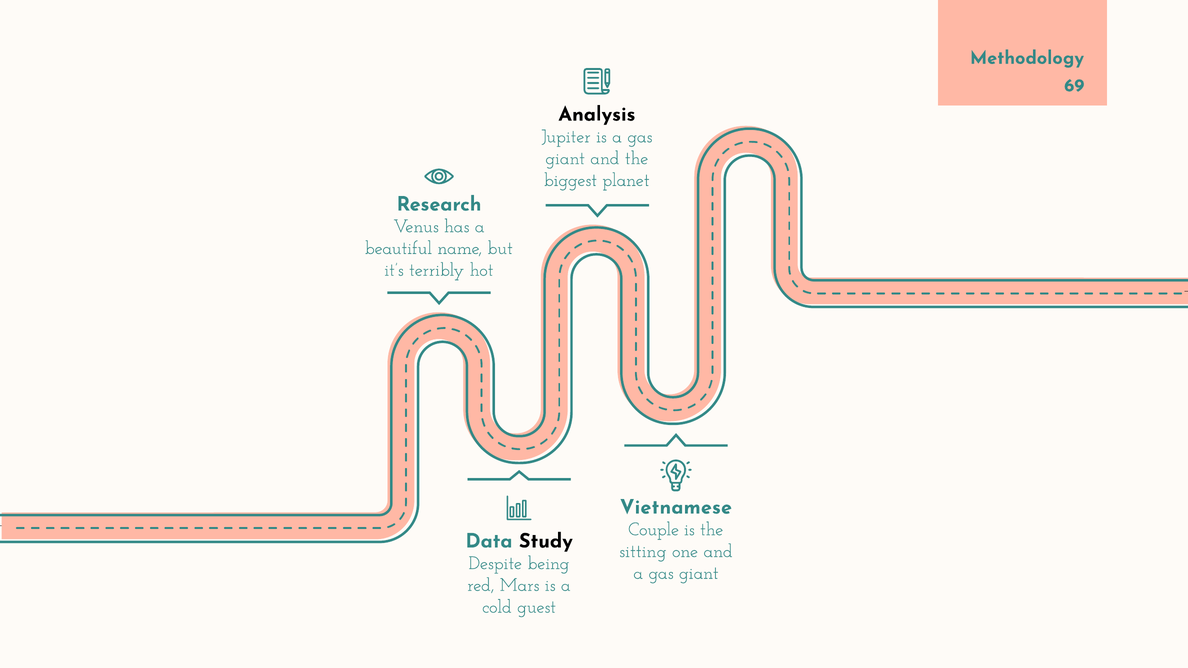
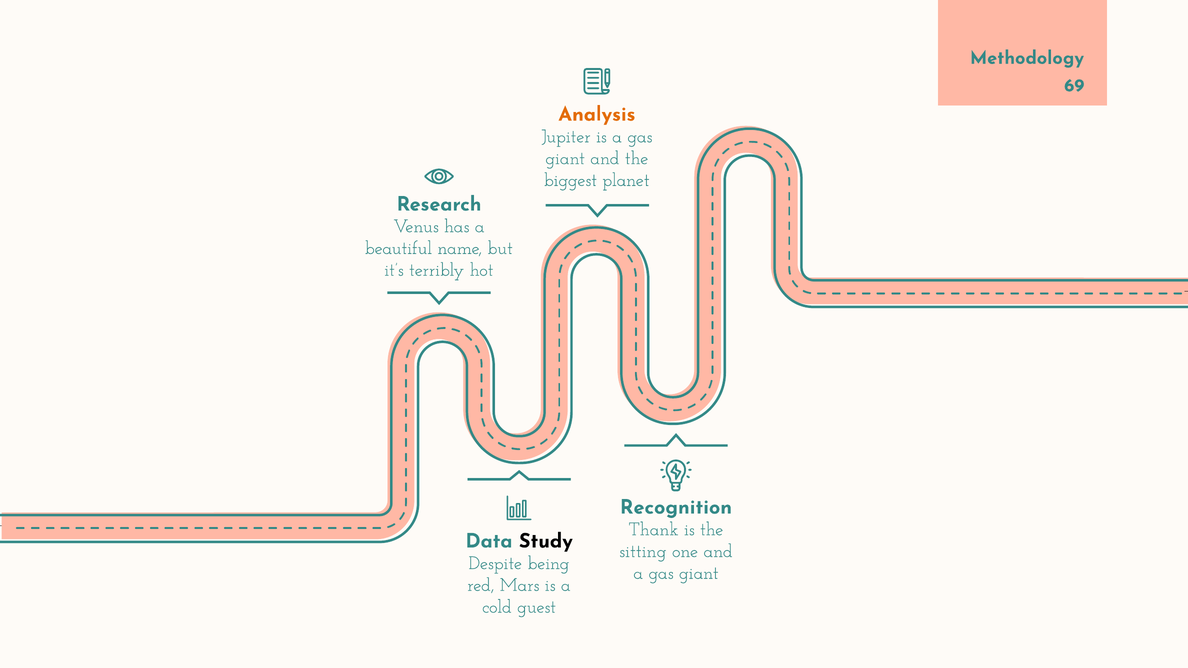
Analysis colour: black -> orange (597, 114)
Vietnamese: Vietnamese -> Recognition (676, 507)
Couple: Couple -> Thank (654, 529)
